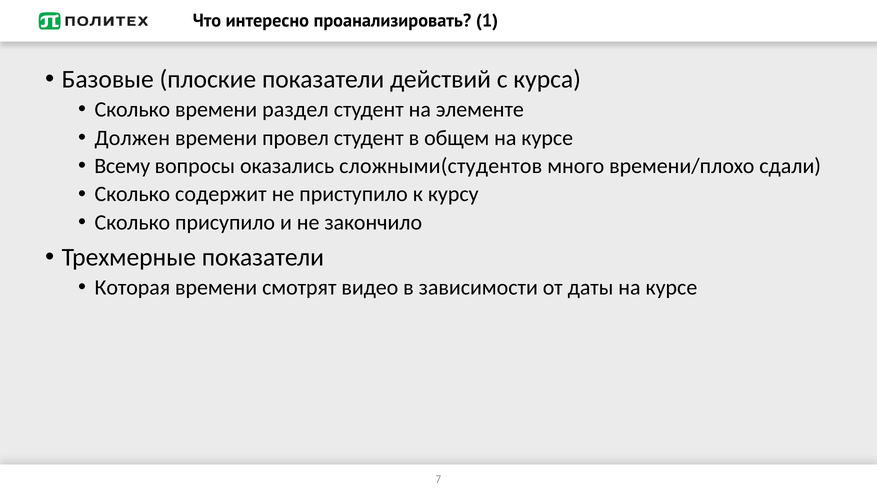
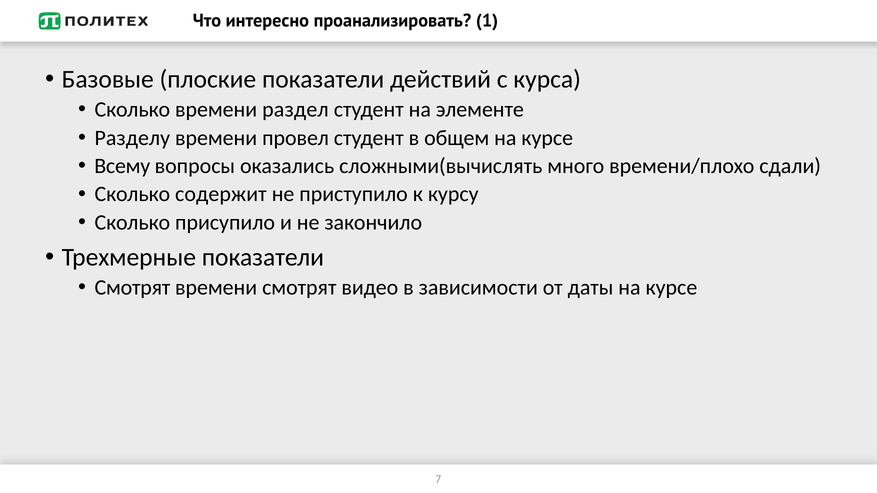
Должен: Должен -> Разделу (132, 138)
сложными(студентов: сложными(студентов -> сложными(вычислять (441, 166)
Которая: Которая -> Смотрят (132, 288)
